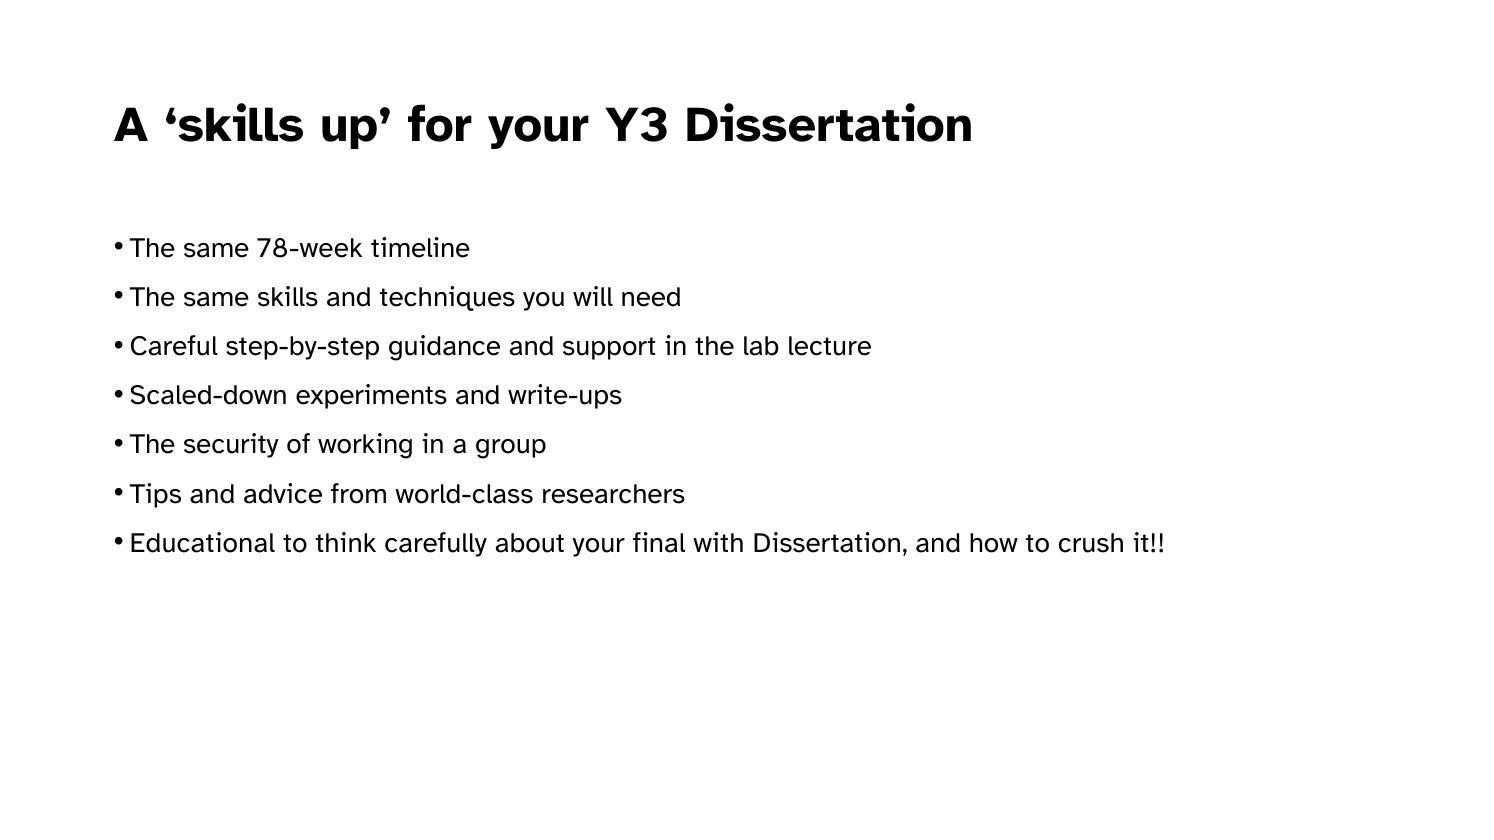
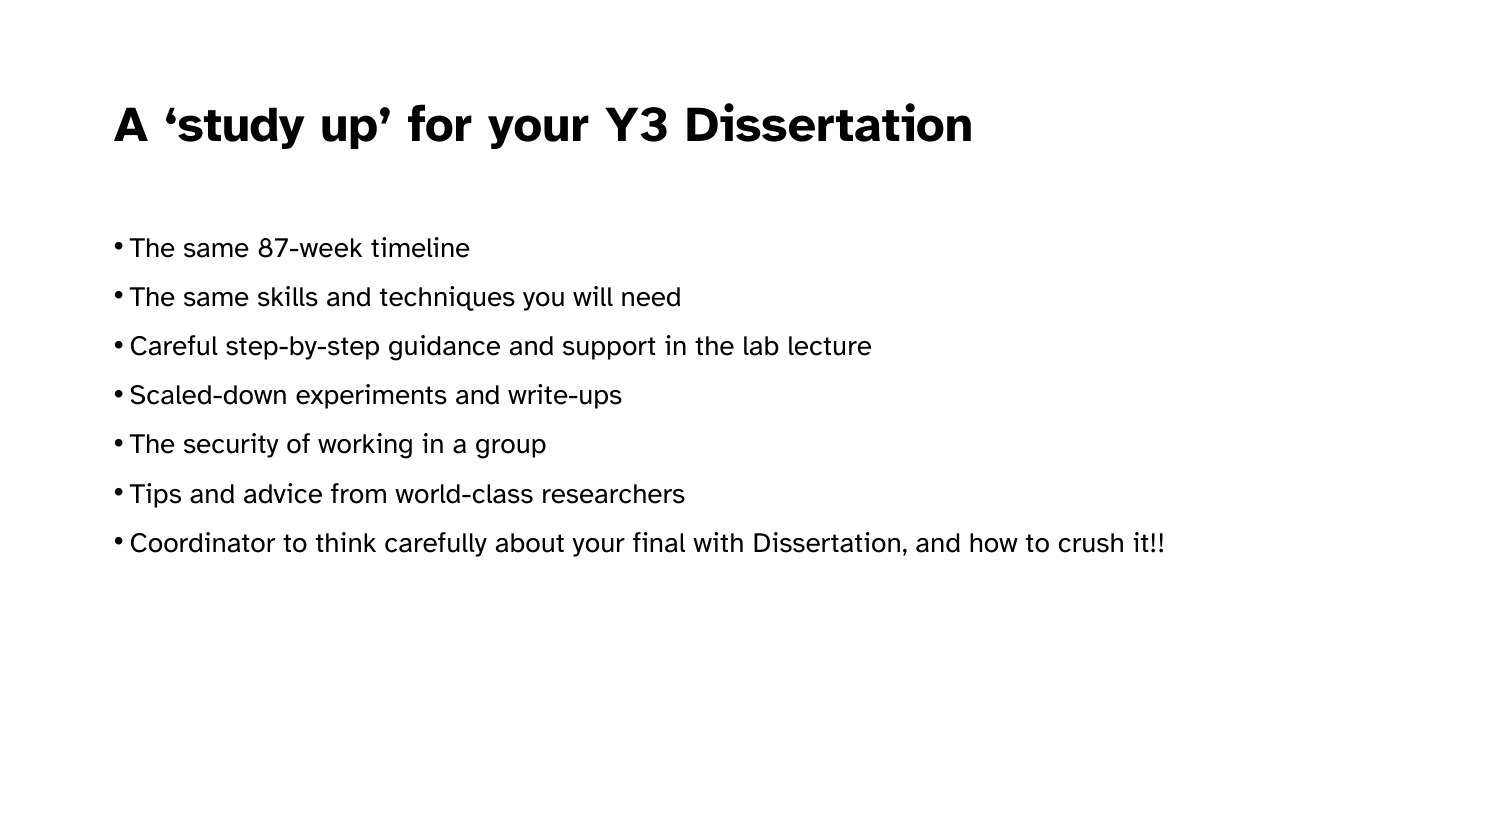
A skills: skills -> study (234, 126)
78-week: 78-week -> 87-week (310, 248)
Educational: Educational -> Coordinator (202, 543)
